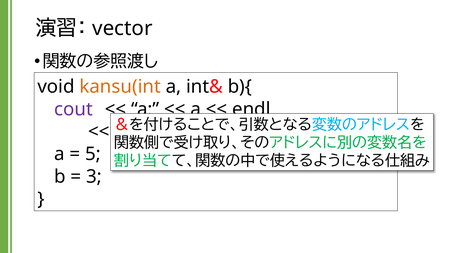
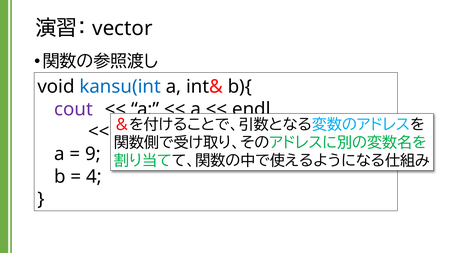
kansu(int colour: orange -> blue (120, 87)
5: 5 -> 9 (93, 154)
3: 3 -> 4 (94, 177)
